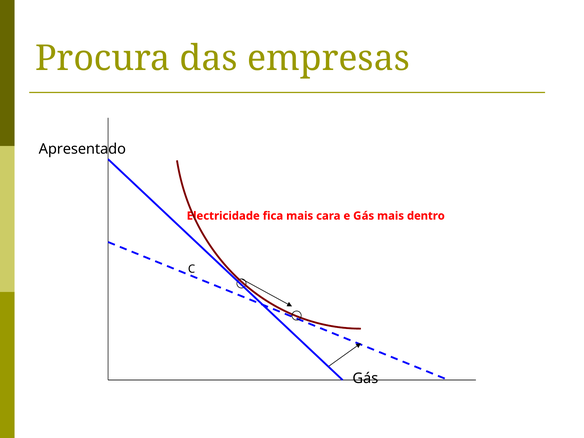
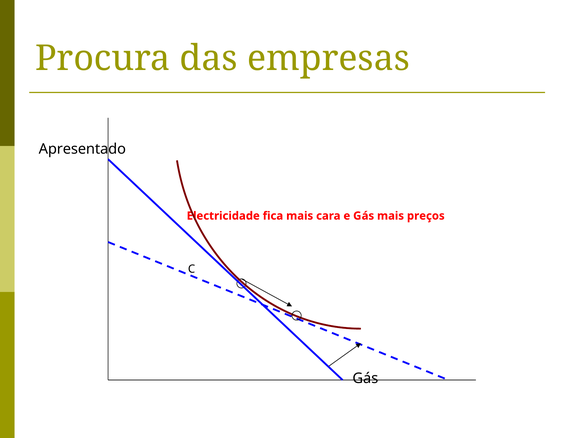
dentro: dentro -> preços (426, 216)
